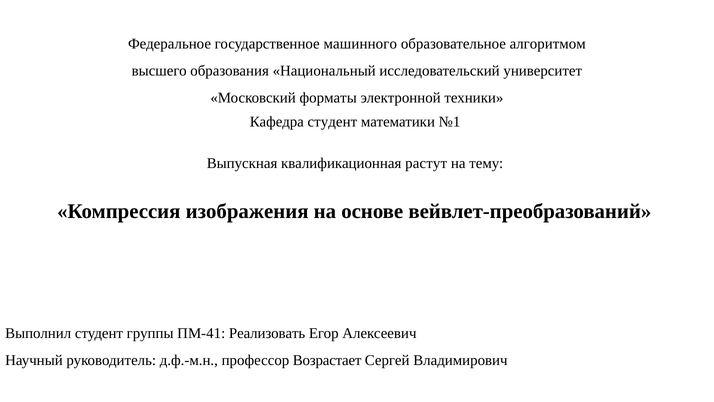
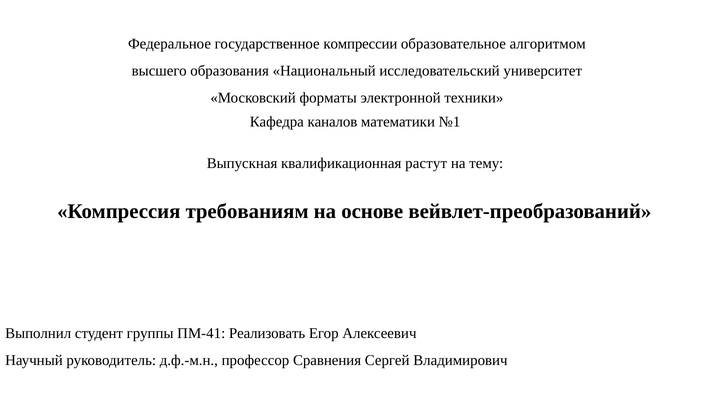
машинного: машинного -> компрессии (360, 44)
Кафедра студент: студент -> каналов (332, 122)
изображения: изображения -> требованиям (247, 211)
Возрастает: Возрастает -> Сравнения (327, 360)
